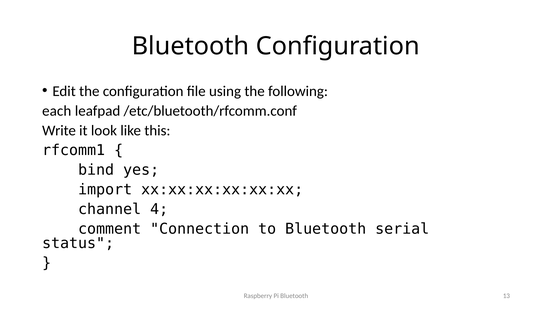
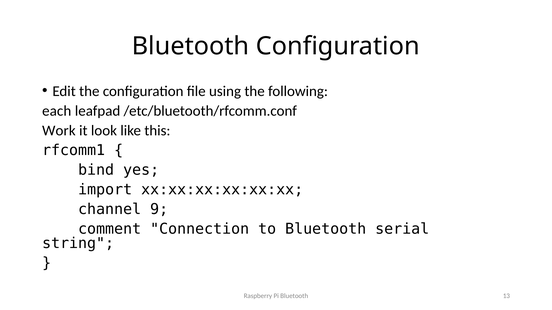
Write: Write -> Work (59, 131)
4: 4 -> 9 (159, 210)
status: status -> string (78, 244)
